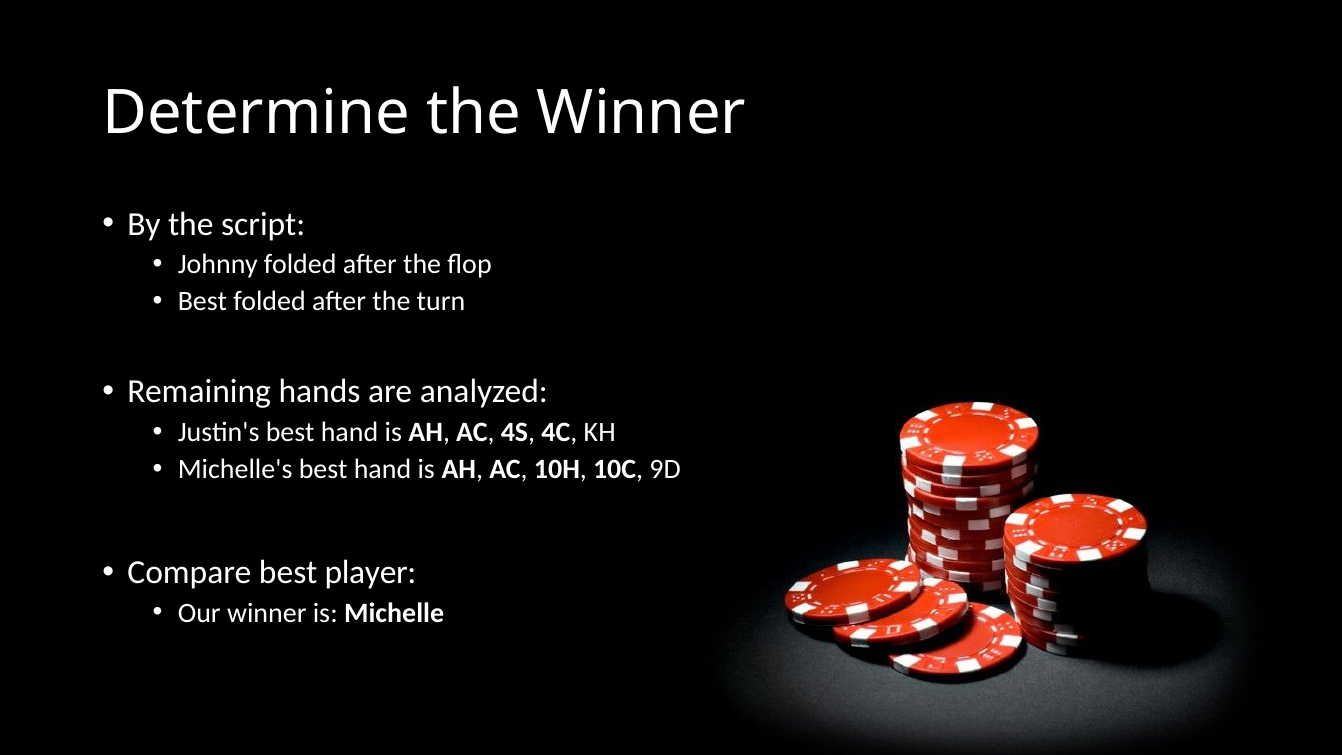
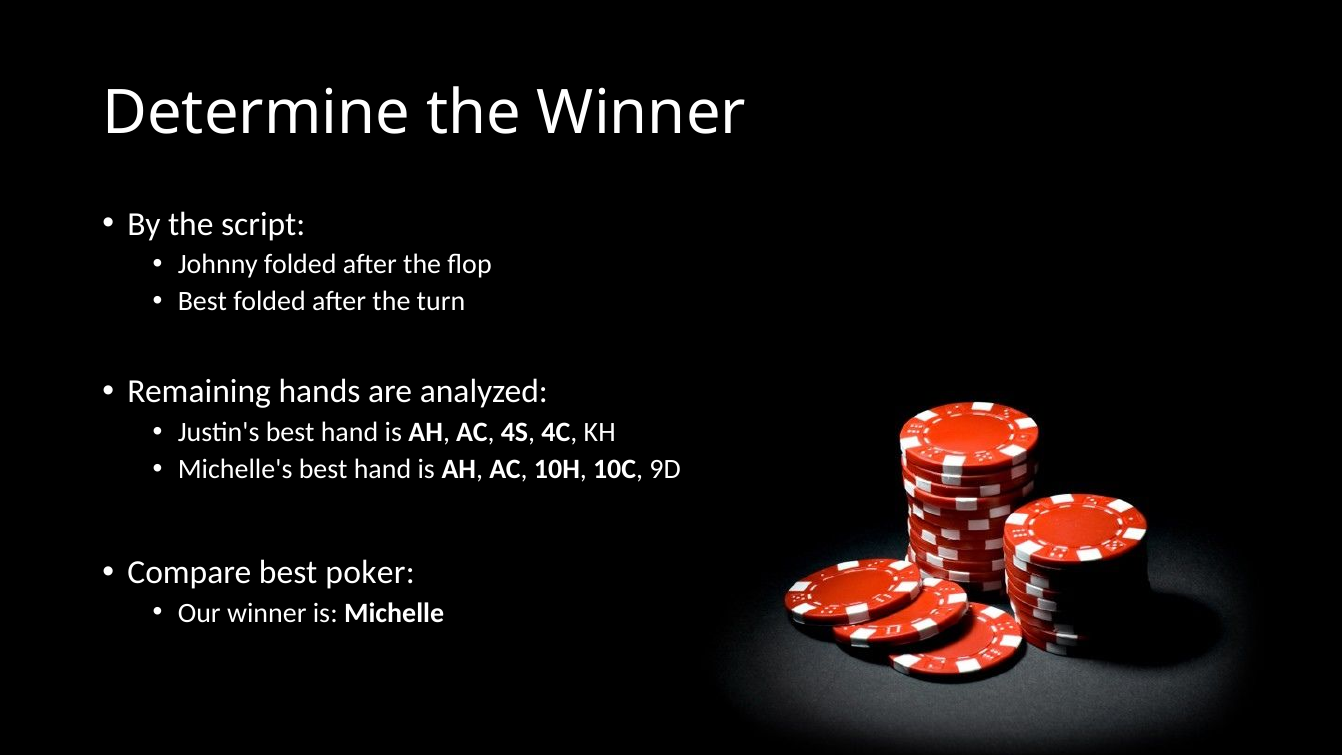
player: player -> poker (370, 572)
